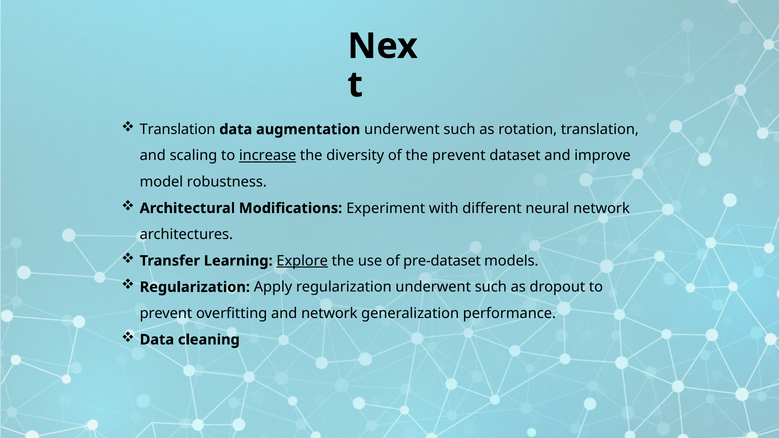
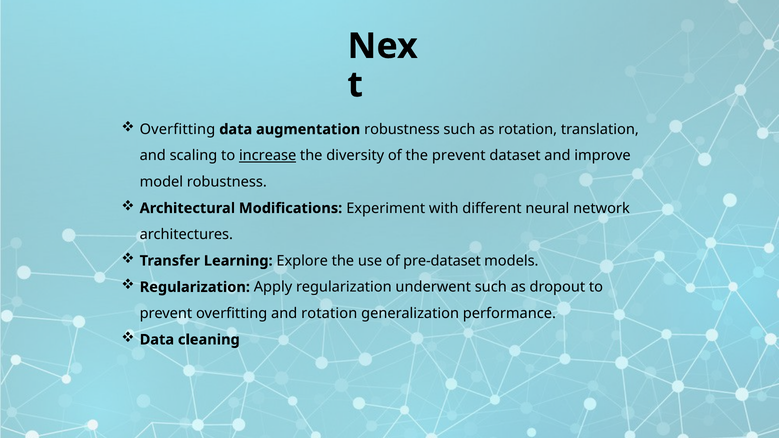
Translation: Translation -> Overfitting (177, 129)
augmentation underwent: underwent -> robustness (402, 129)
Explore underline: present -> none (302, 261)
and network: network -> rotation (329, 313)
